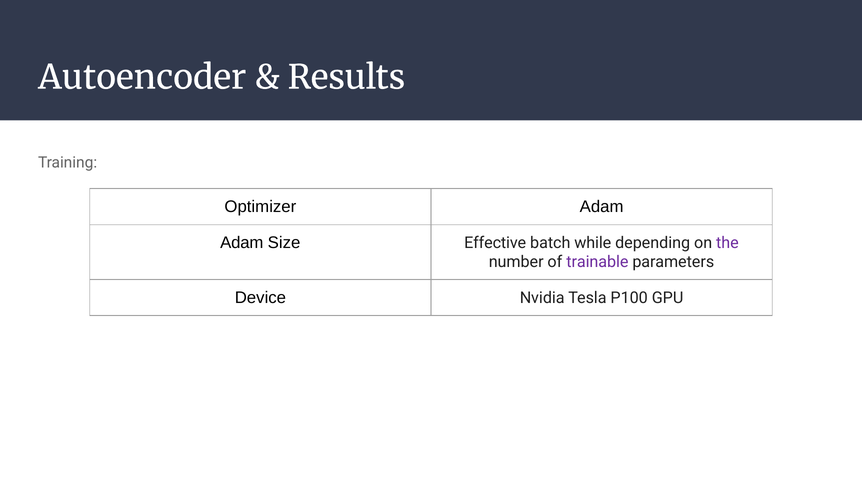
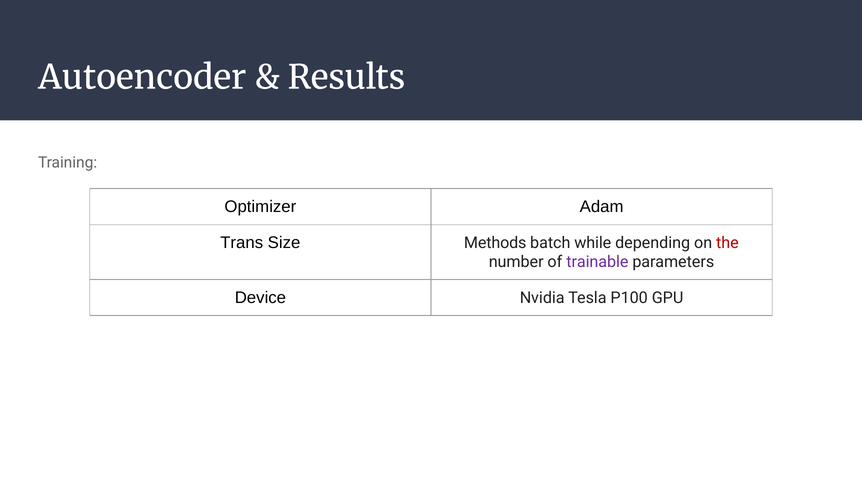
Adam: Adam -> Trans (242, 243)
Effective: Effective -> Methods (495, 243)
the colour: purple -> red (727, 243)
